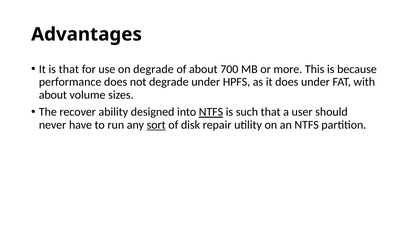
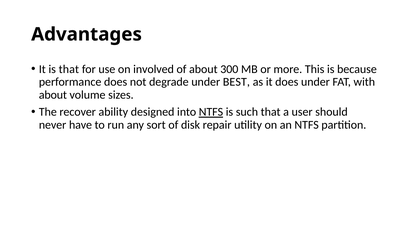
on degrade: degrade -> involved (154, 69)
700: 700 -> 300 (229, 69)
HPFS: HPFS -> BEST (236, 82)
sort underline: present -> none (156, 125)
